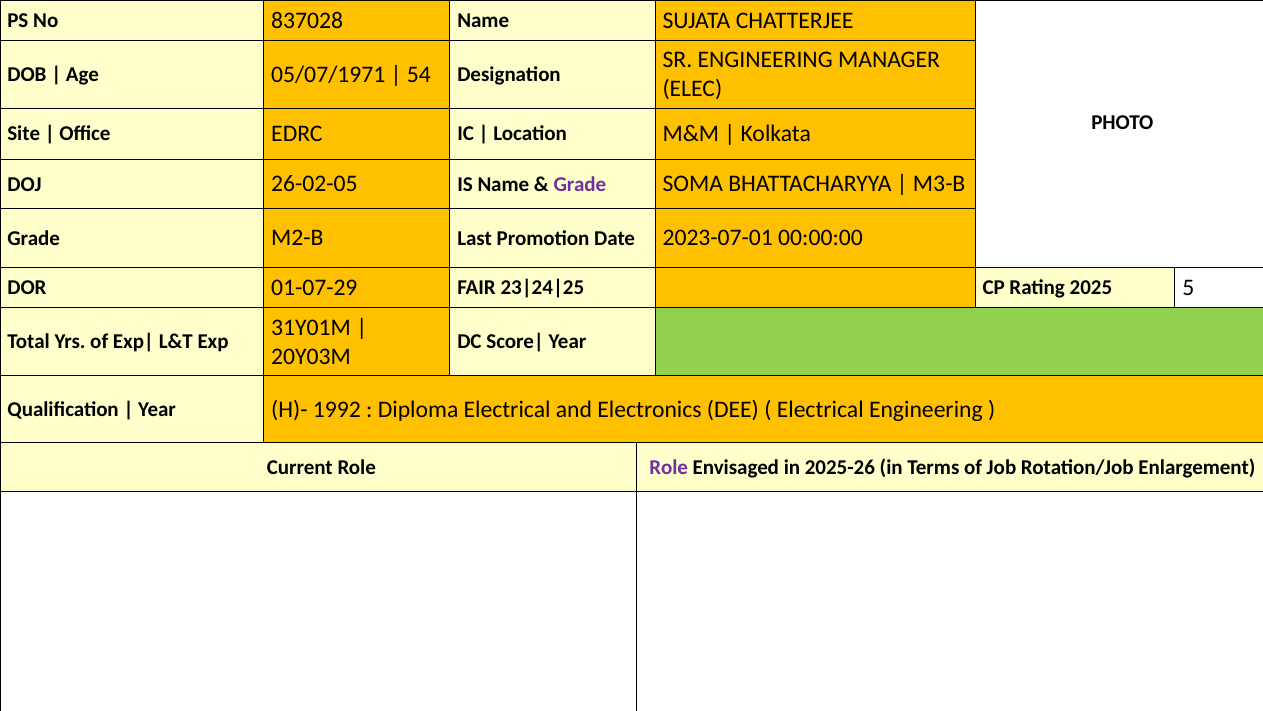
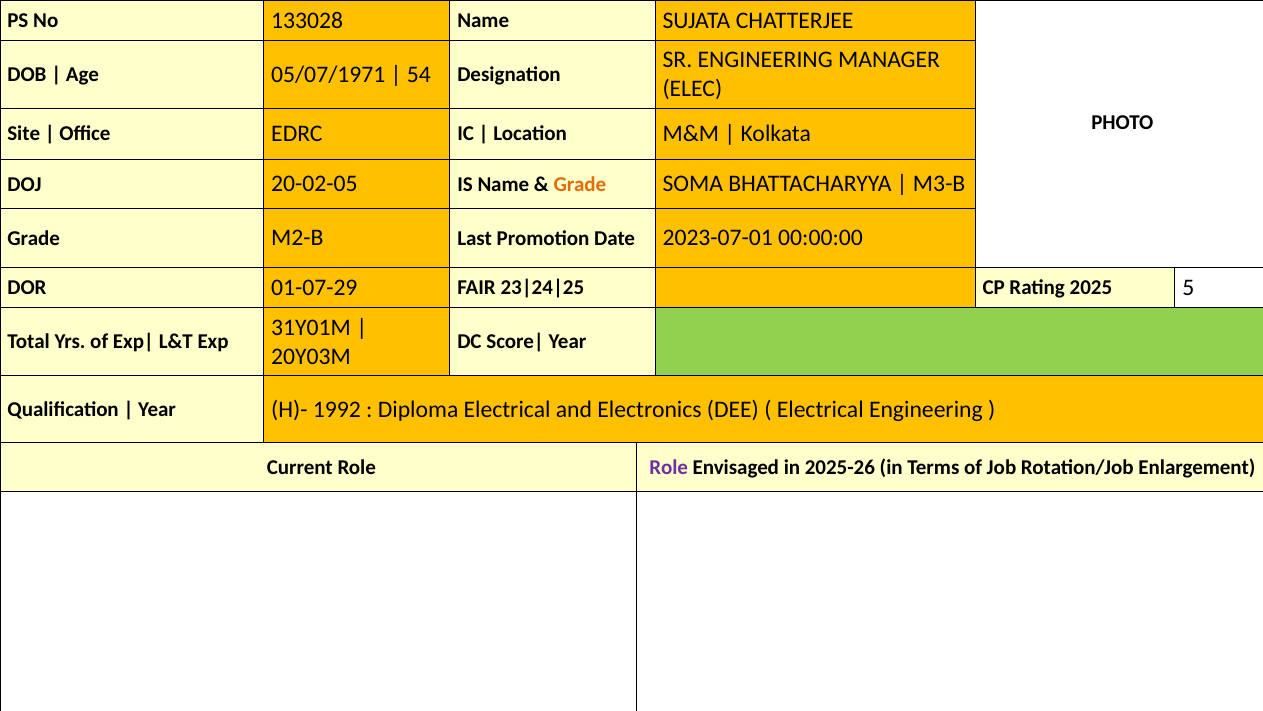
837028: 837028 -> 133028 (307, 21)
26-02-05: 26-02-05 -> 20-02-05 (314, 184)
Grade colour: purple -> orange (580, 184)
